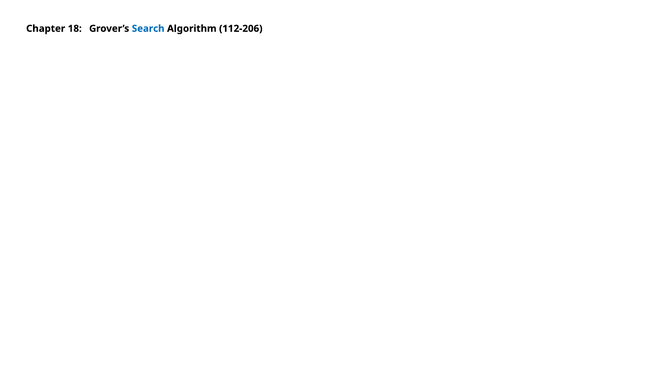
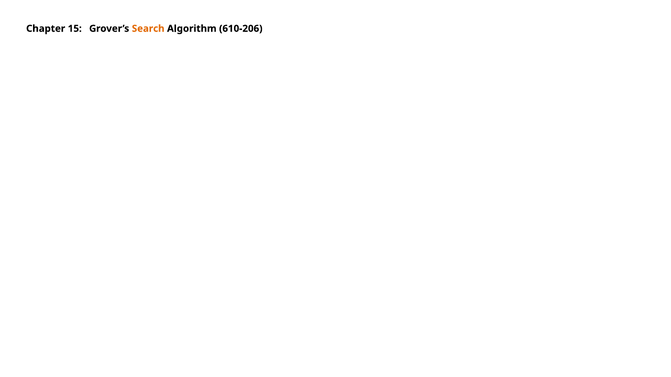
18: 18 -> 15 (75, 29)
Search colour: blue -> orange (148, 29)
112-206: 112-206 -> 610-206 (241, 29)
